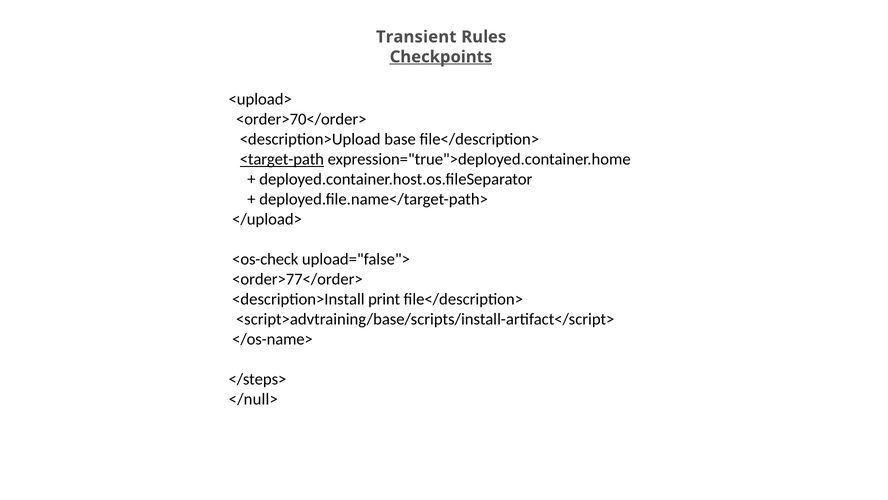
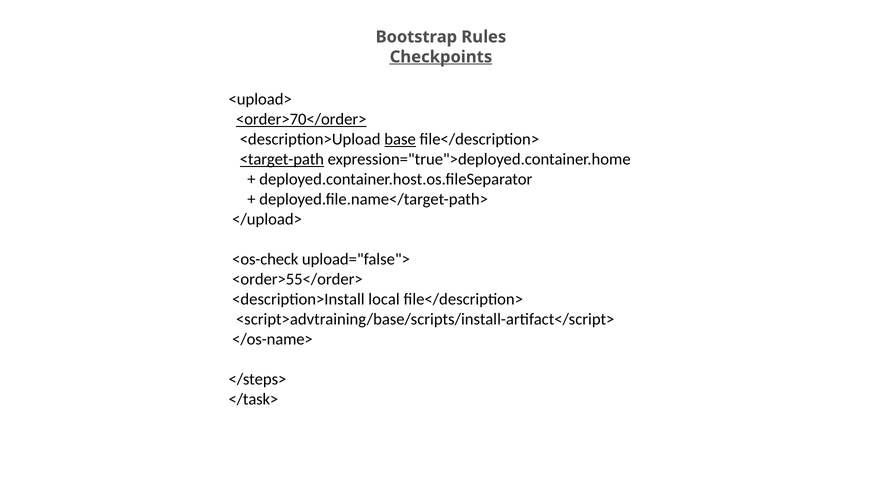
Transient: Transient -> Bootstrap (416, 37)
<order>70</order> underline: none -> present (301, 119)
base underline: none -> present (400, 139)
<order>77</order>: <order>77</order> -> <order>55</order> (297, 279)
print: print -> local (384, 299)
</null>: </null> -> </task> (253, 399)
